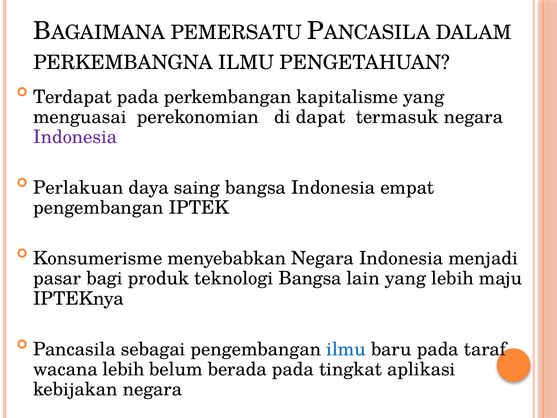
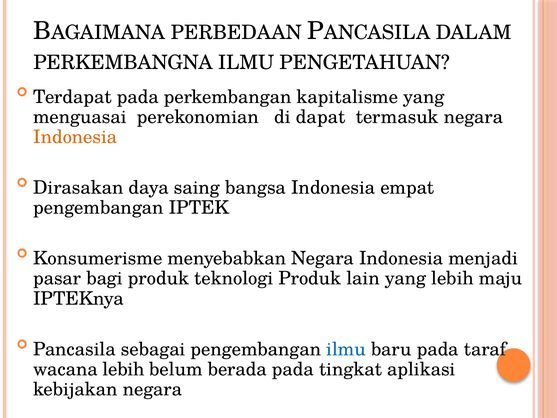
PEMERSATU: PEMERSATU -> PERBEDAAN (236, 33)
Indonesia colour: purple -> orange (75, 137)
Perlakuan: Perlakuan -> Dirasakan (78, 188)
teknologi Bangsa: Bangsa -> Produk (310, 278)
